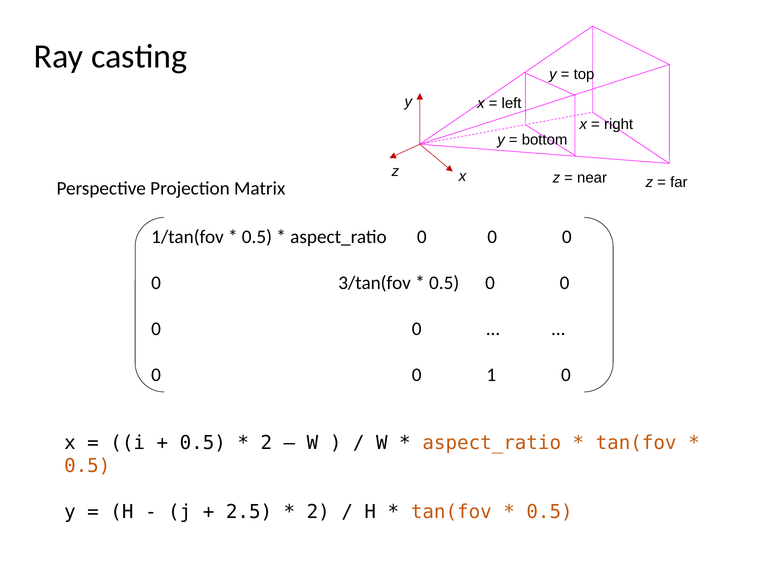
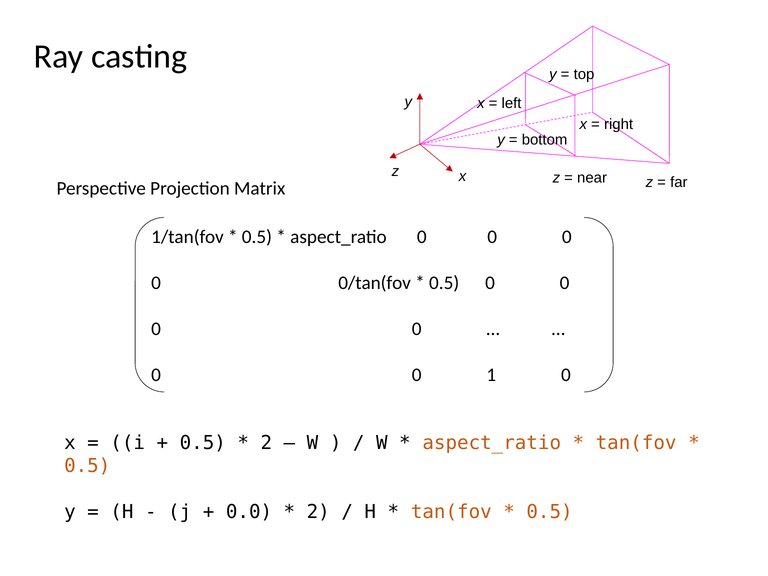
3/tan(fov: 3/tan(fov -> 0/tan(fov (375, 283)
2.5: 2.5 -> 0.0 (249, 512)
